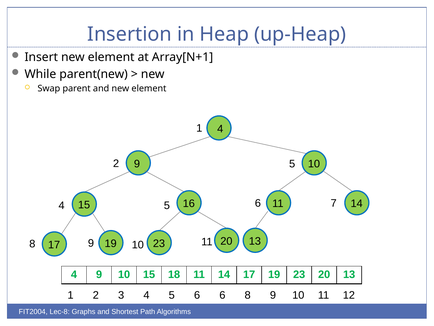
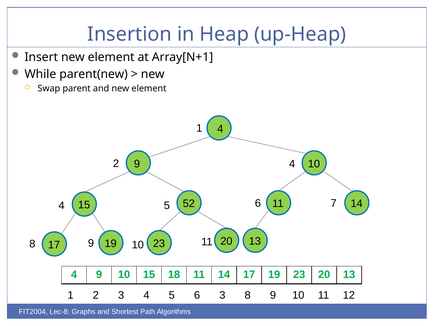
2 5: 5 -> 4 (292, 164)
16: 16 -> 52 (189, 203)
6 6: 6 -> 3 (222, 295)
